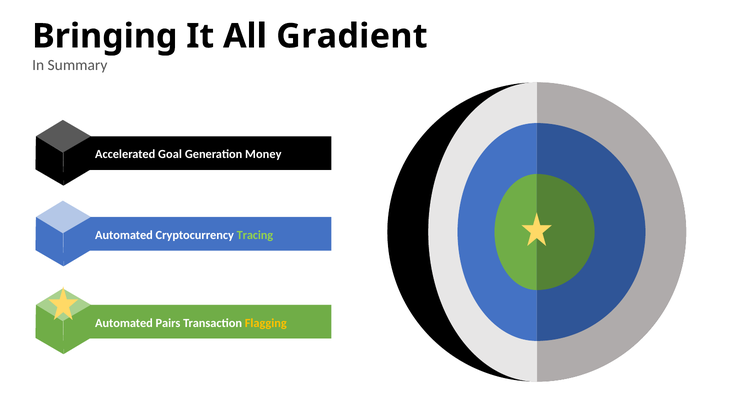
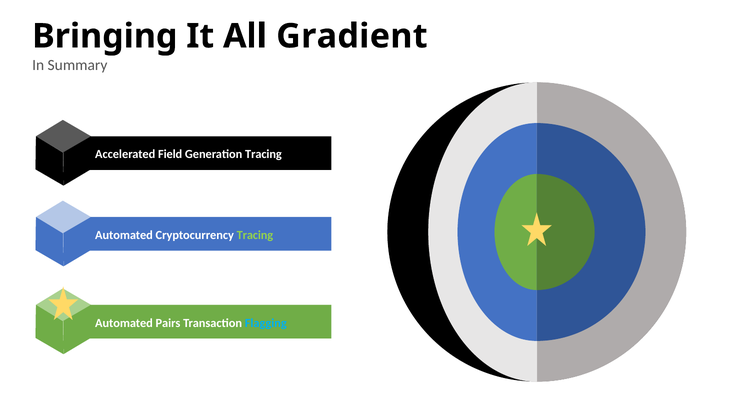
Goal: Goal -> Field (170, 154)
Generation Money: Money -> Tracing (263, 154)
Flagging colour: yellow -> light blue (266, 322)
